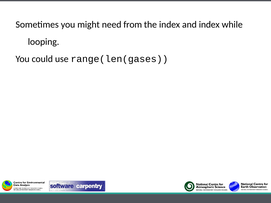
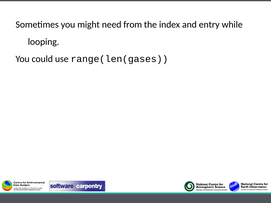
and index: index -> entry (209, 25)
